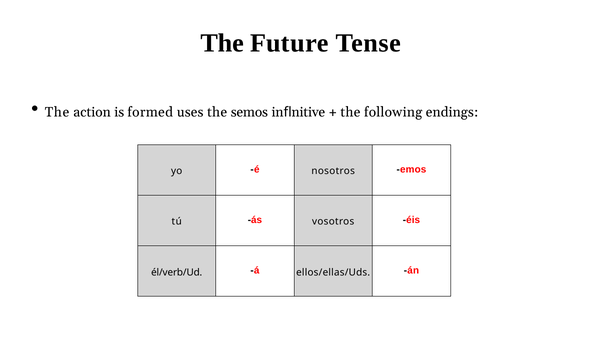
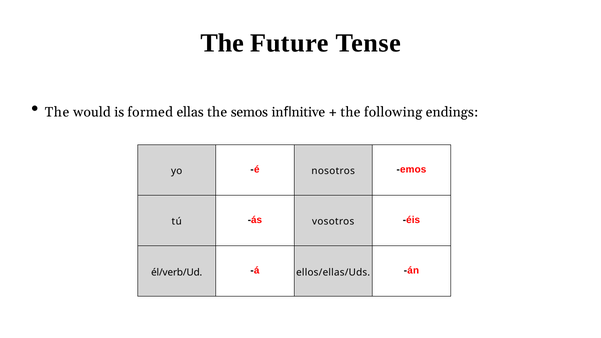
action: action -> would (92, 112)
uses: uses -> ellas (190, 112)
